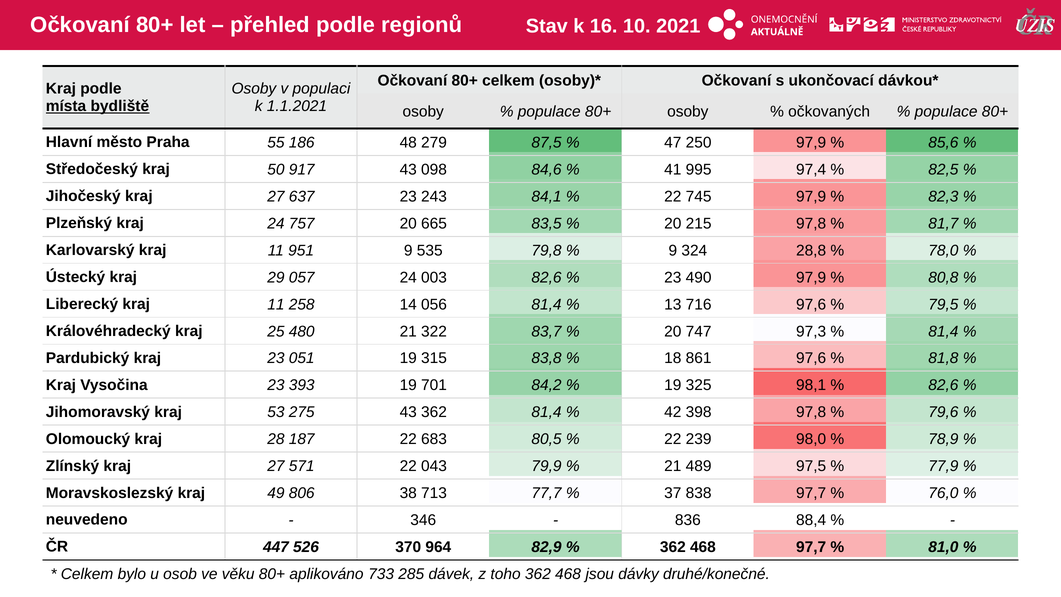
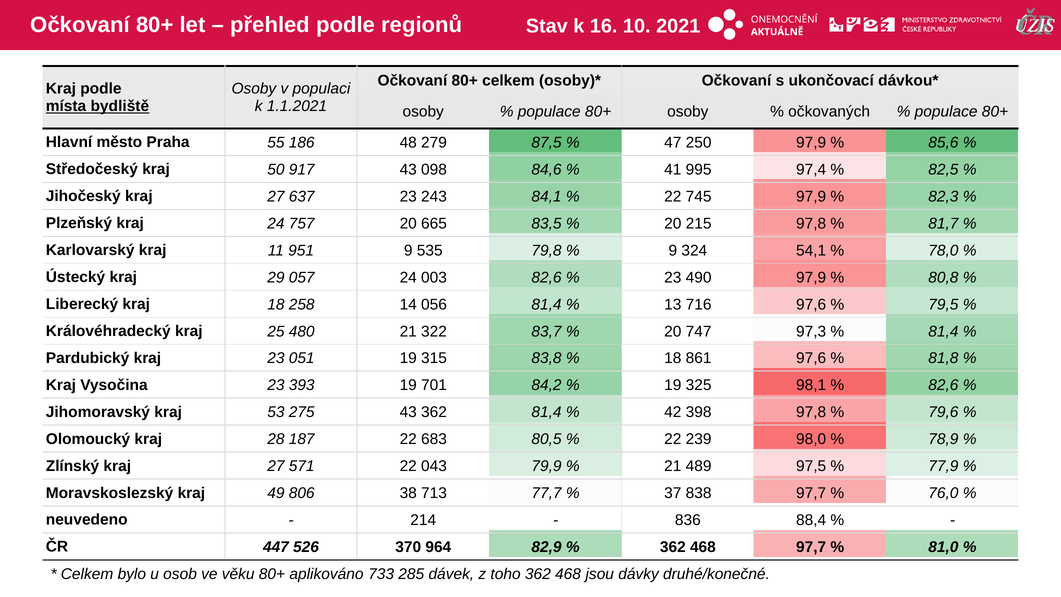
28,8: 28,8 -> 54,1 (811, 250)
Liberecký kraj 11: 11 -> 18 (276, 304)
346: 346 -> 214 (423, 520)
